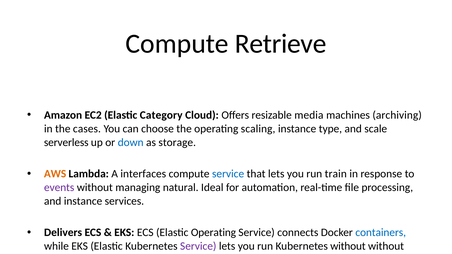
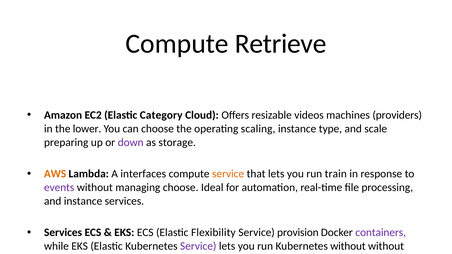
media: media -> videos (309, 115)
archiving: archiving -> providers (397, 115)
cases: cases -> lower (87, 129)
serverless: serverless -> preparing (66, 142)
down colour: blue -> purple (131, 142)
service colour: blue -> orange (228, 174)
managing natural: natural -> choose (181, 188)
Delivers: Delivers -> Services (63, 233)
Elastic Operating: Operating -> Flexibility (213, 233)
connects: connects -> provision (298, 233)
containers colour: blue -> purple (381, 233)
